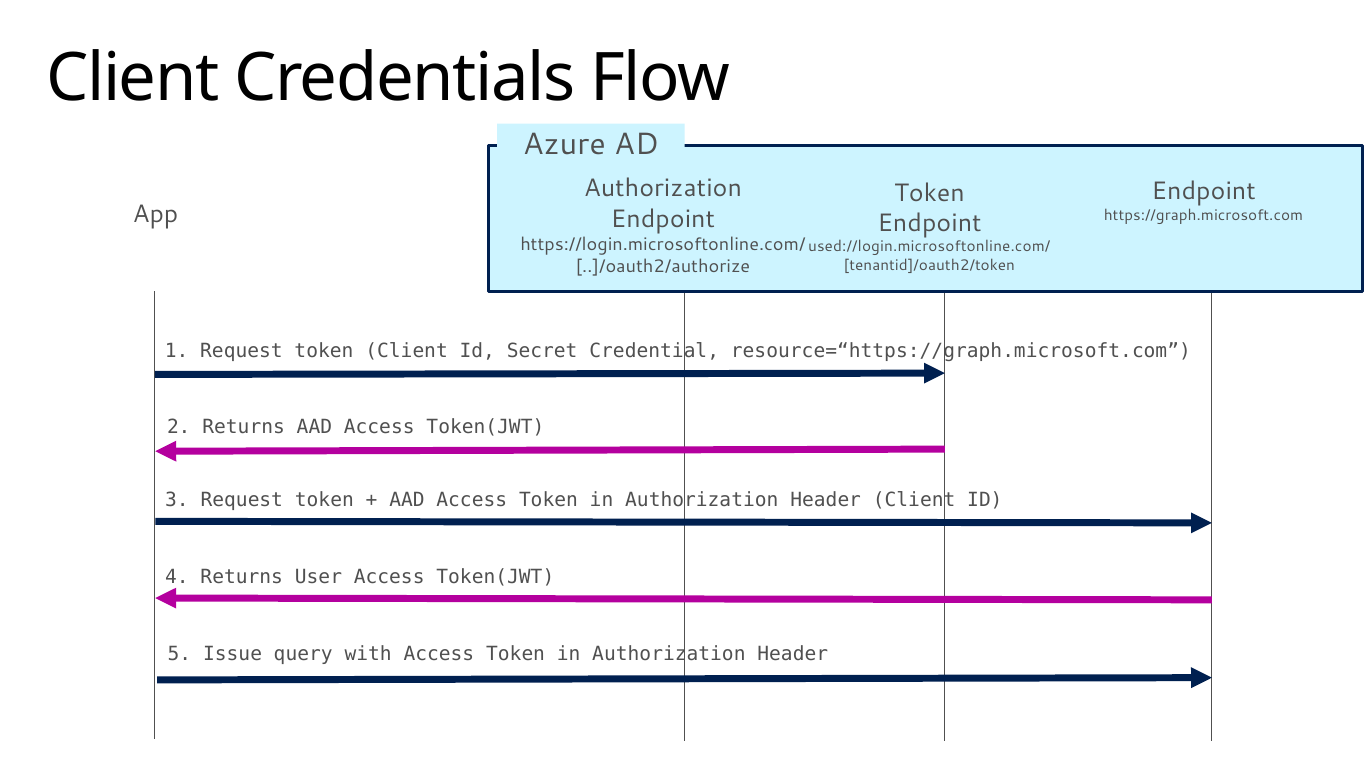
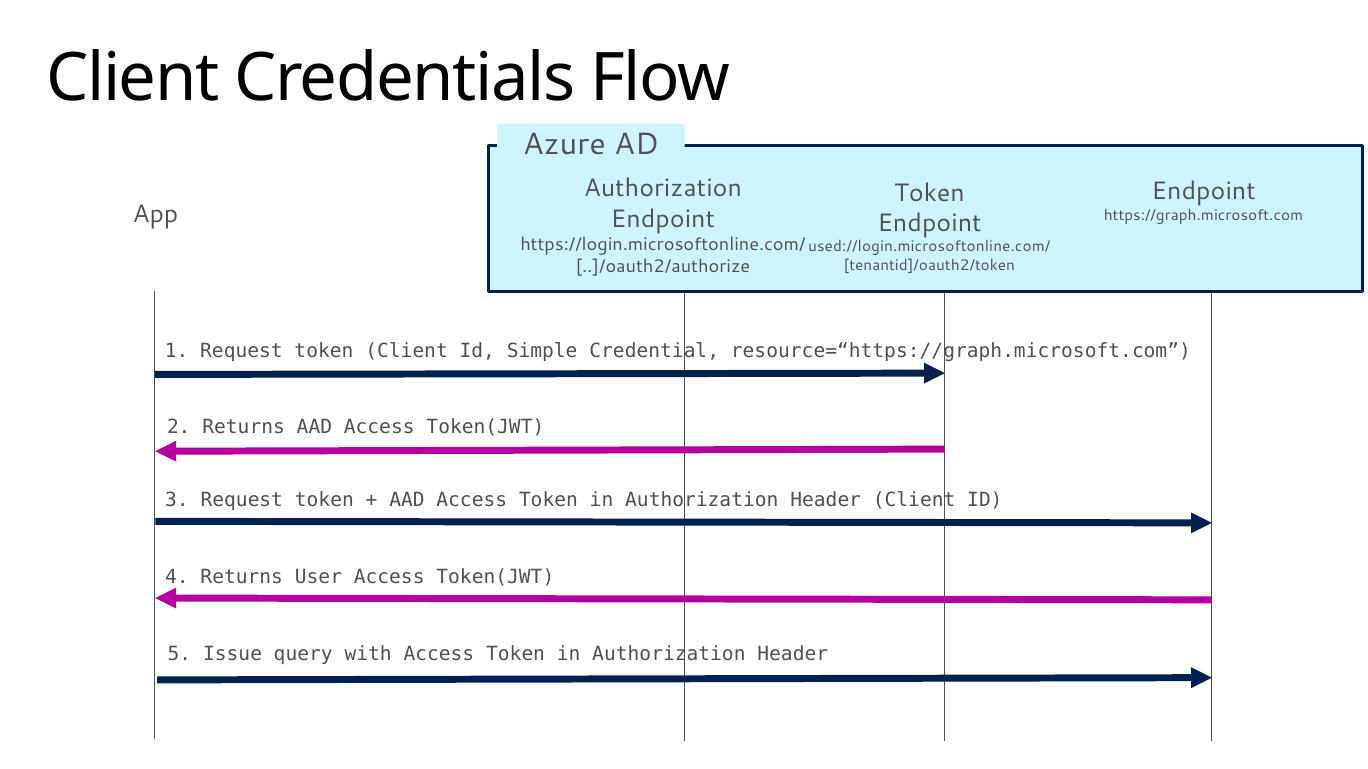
Secret: Secret -> Simple (542, 352)
